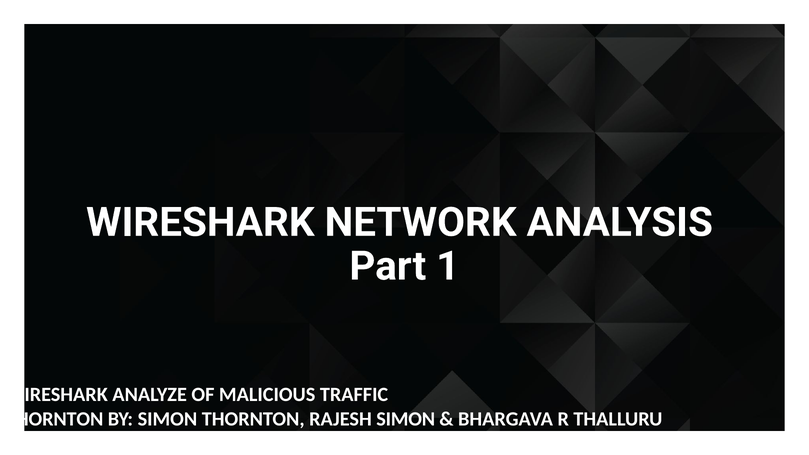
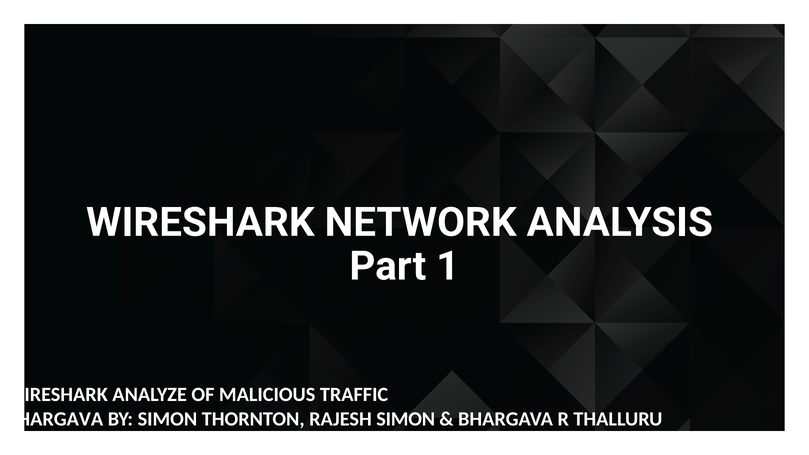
THORNTON: THORNTON -> BHARGAVA (55, 419)
